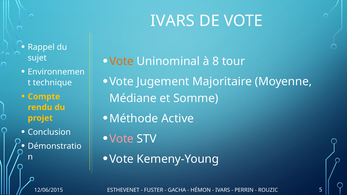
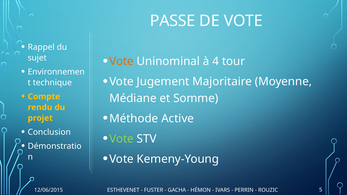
IVARS: IVARS -> PASSE (173, 21)
8: 8 -> 4 (216, 61)
Vote colour: pink -> light green (122, 139)
